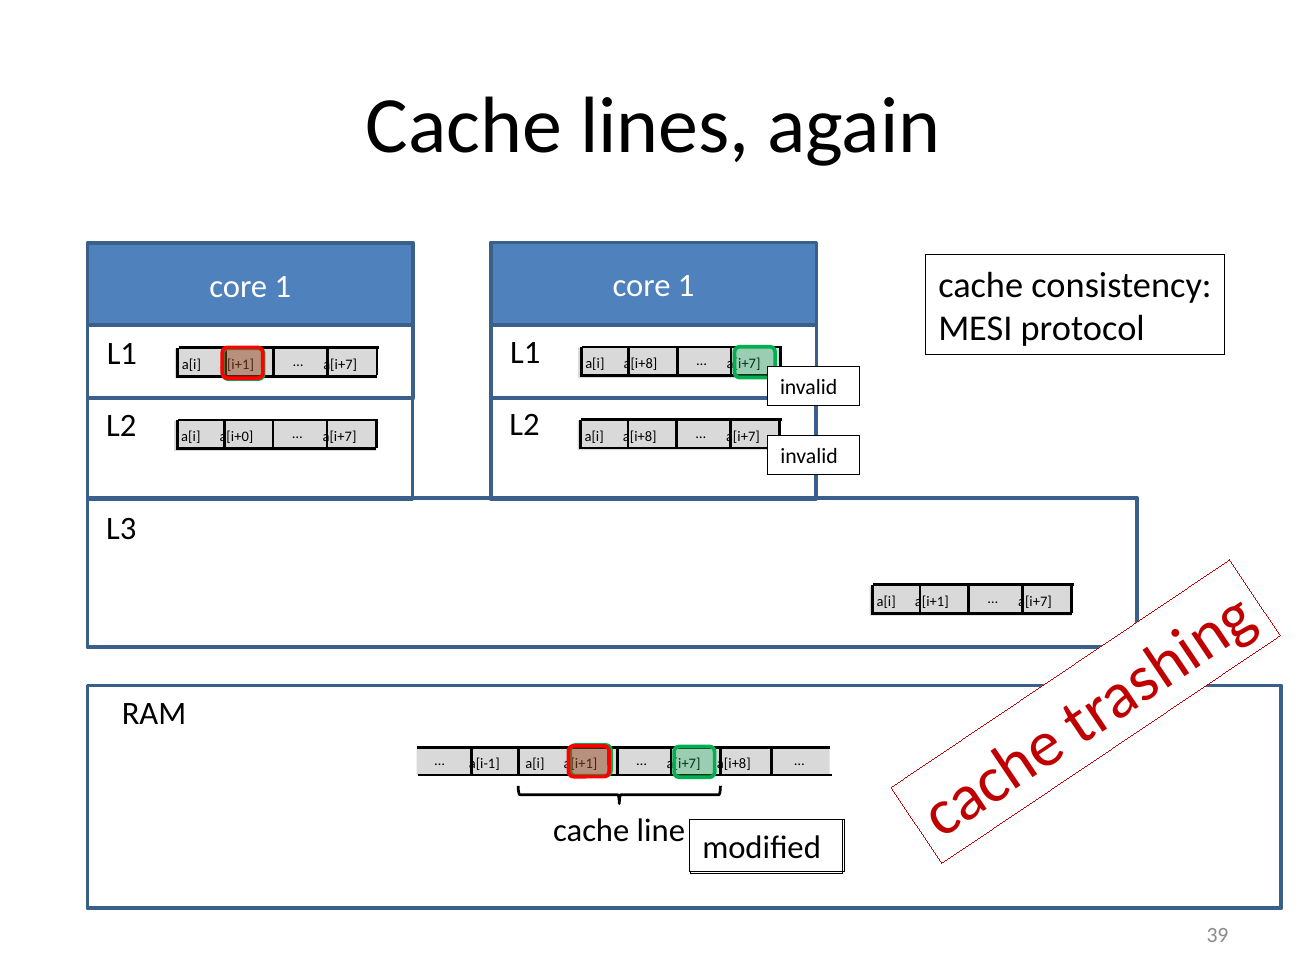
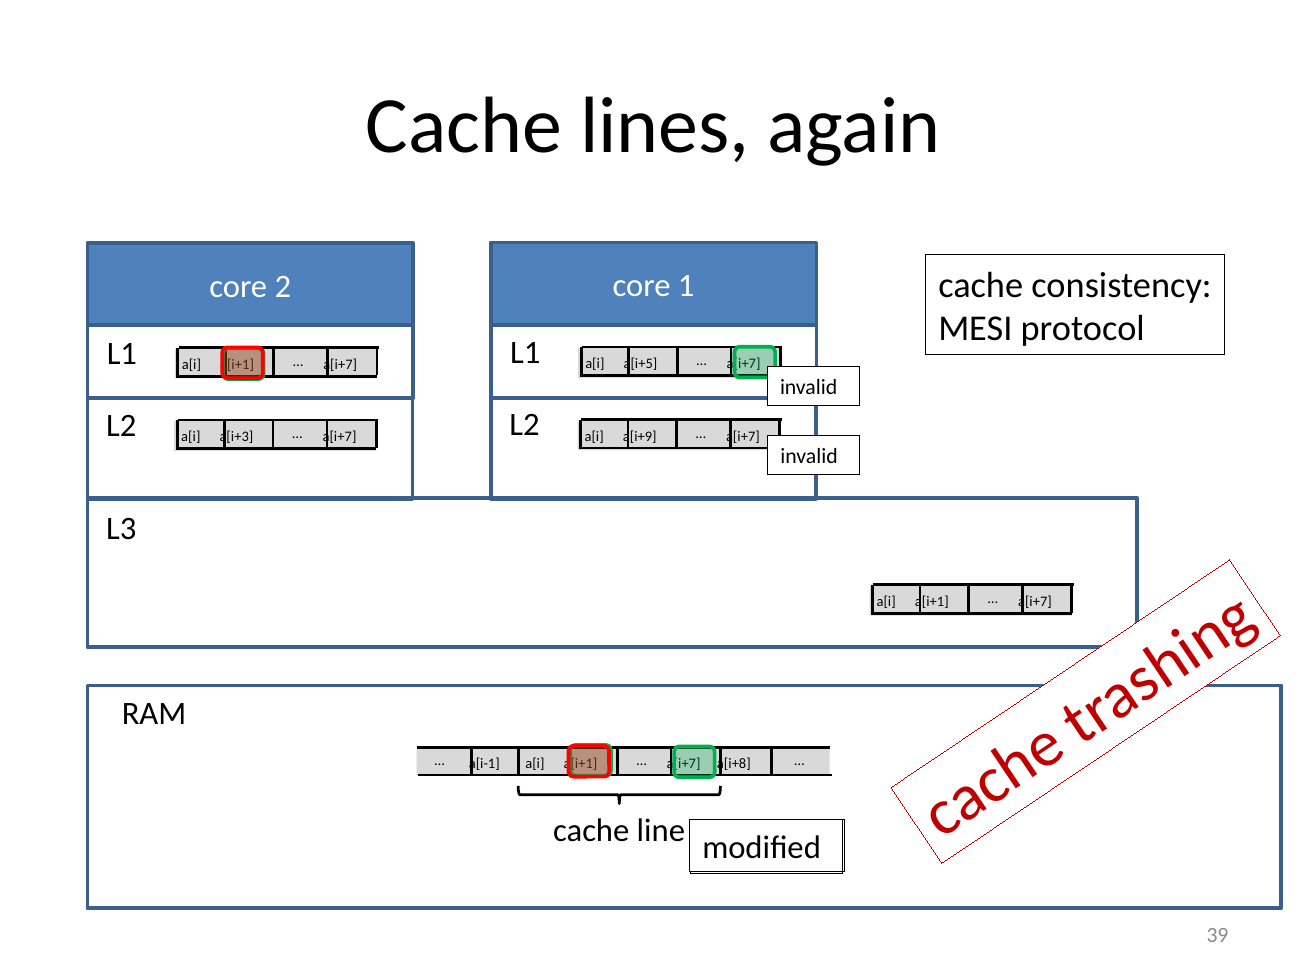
1: 1 -> 2 (283, 286)
L1 a[i a[i+8: a[i+8 -> a[i+5 (640, 364)
L2 a[i a[i+8: a[i+8 -> a[i+9 (640, 437)
a[i+0: a[i+0 -> a[i+3 (236, 437)
